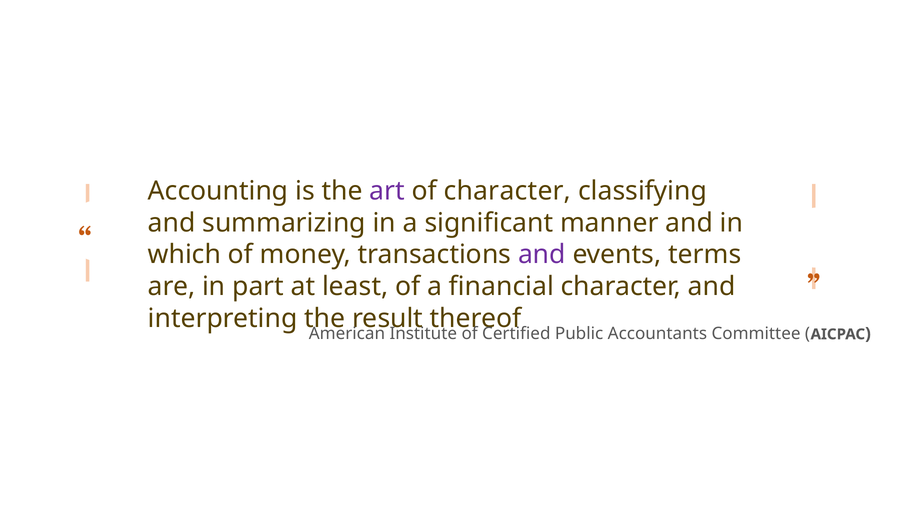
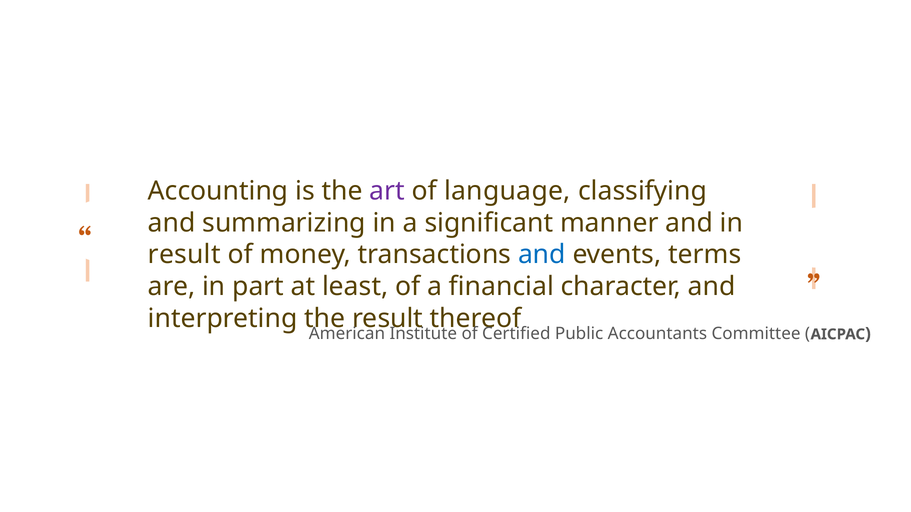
of character: character -> language (507, 191)
which: which -> result (184, 255)
and colour: purple -> blue (542, 255)
